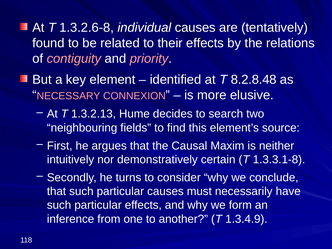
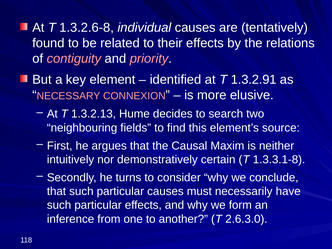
8.2.8.48: 8.2.8.48 -> 1.3.2.91 (254, 80)
1.3.4.9: 1.3.4.9 -> 2.6.3.0 (246, 219)
